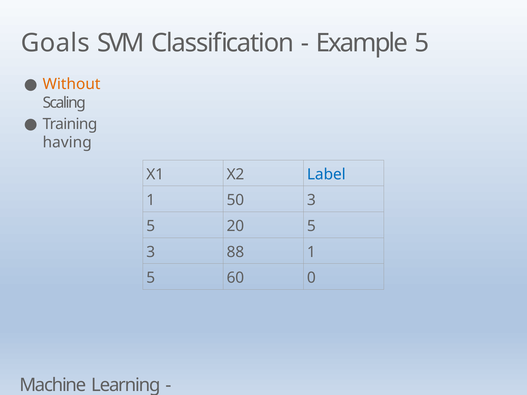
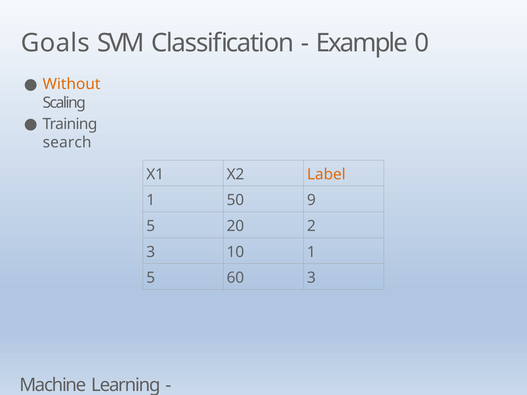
Example 5: 5 -> 0 (422, 43)
having: having -> search (67, 143)
Label colour: blue -> orange (326, 174)
50 3: 3 -> 9 (311, 200)
20 5: 5 -> 2 (311, 226)
88: 88 -> 10 (235, 252)
60 0: 0 -> 3 (311, 278)
